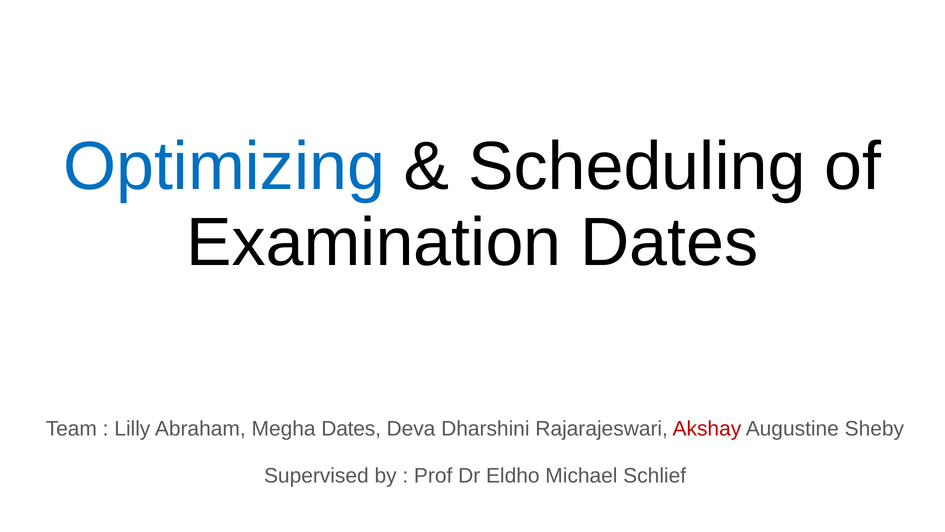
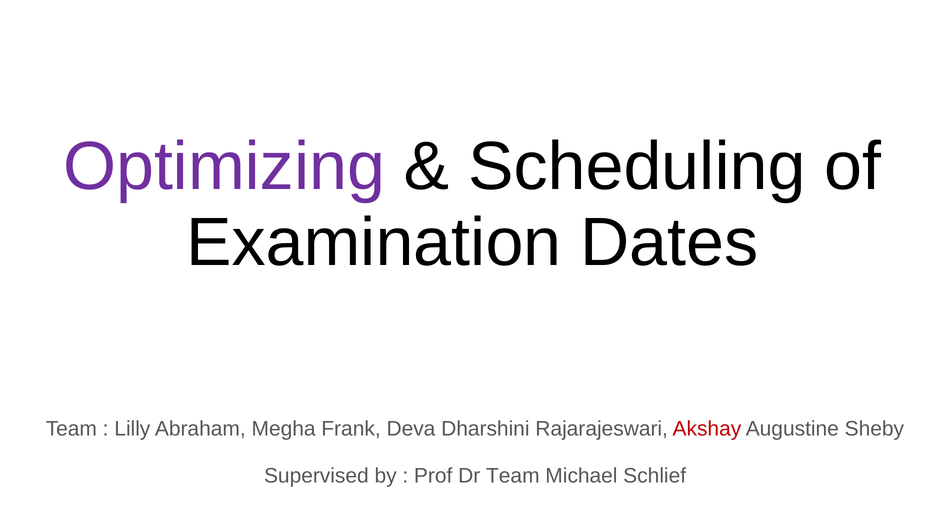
Optimizing colour: blue -> purple (224, 166)
Megha Dates: Dates -> Frank (351, 429)
Dr Eldho: Eldho -> Team (513, 475)
